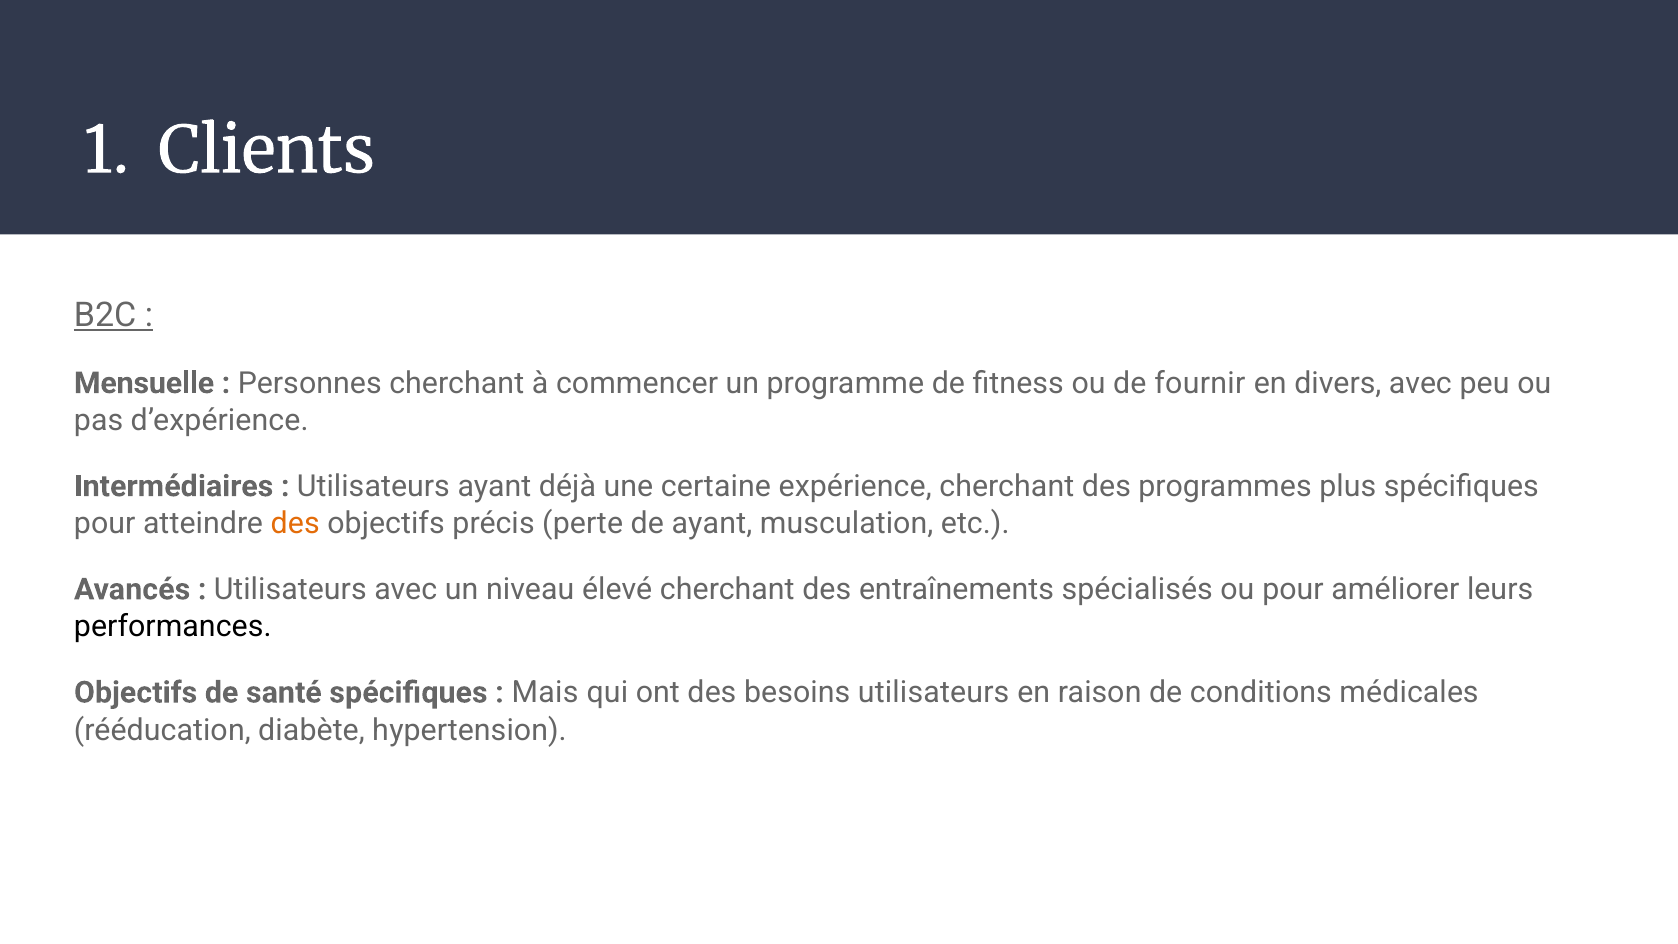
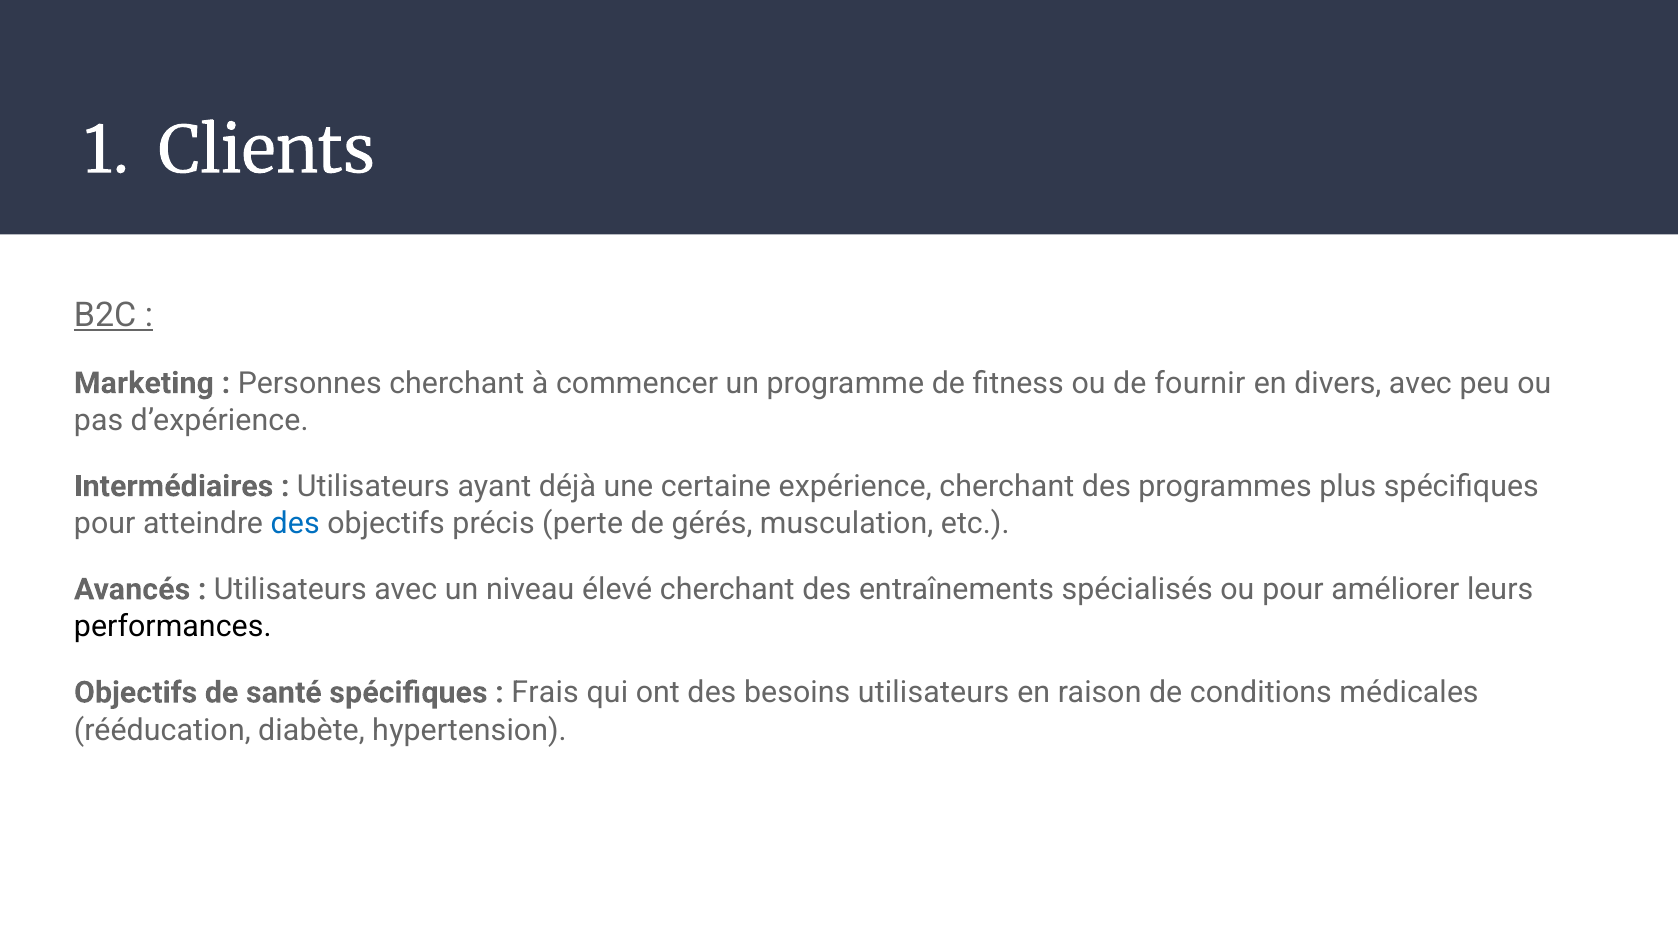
Mensuelle: Mensuelle -> Marketing (144, 383)
des colour: orange -> blue (295, 524)
de ayant: ayant -> gérés (712, 524)
Mais: Mais -> Frais (545, 692)
